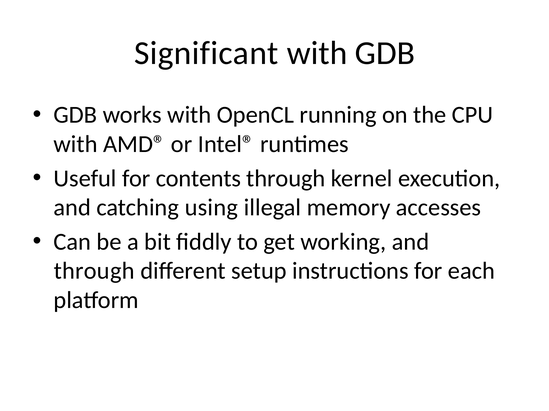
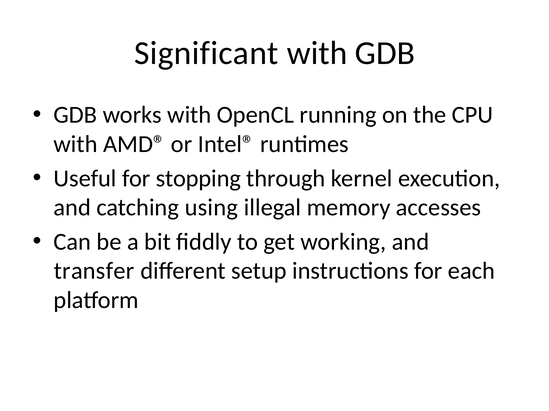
contents: contents -> stopping (198, 179)
through: through -> transfer (94, 271)
